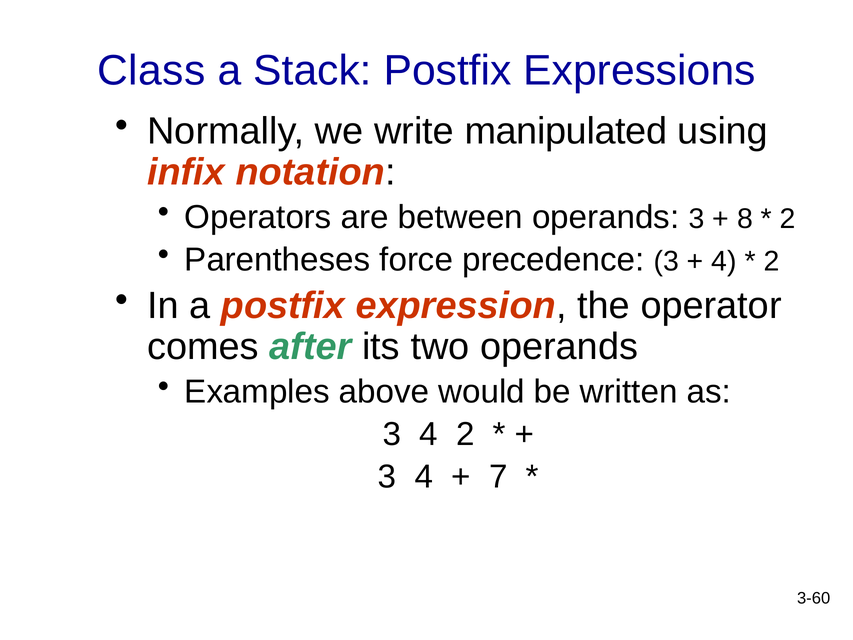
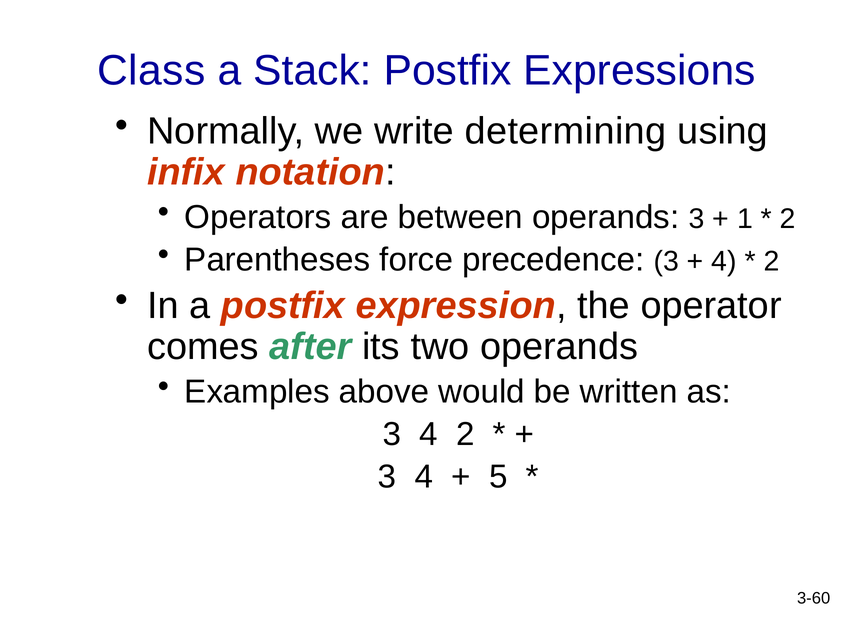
manipulated: manipulated -> determining (566, 131)
8: 8 -> 1 (745, 219)
7: 7 -> 5 (498, 477)
